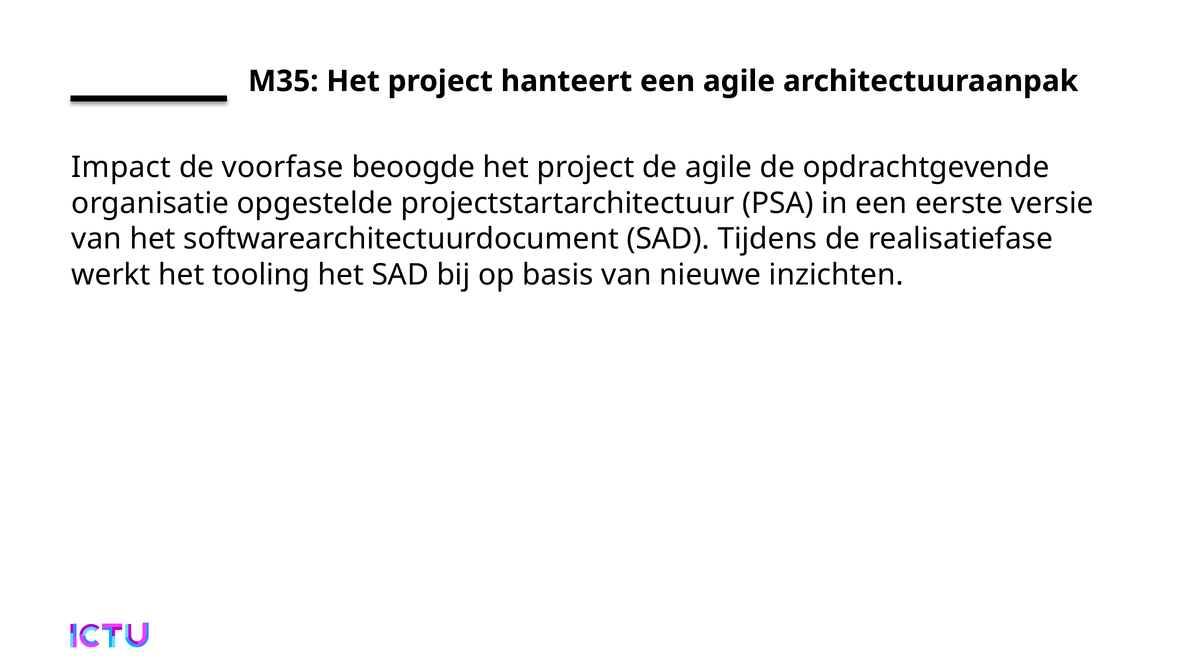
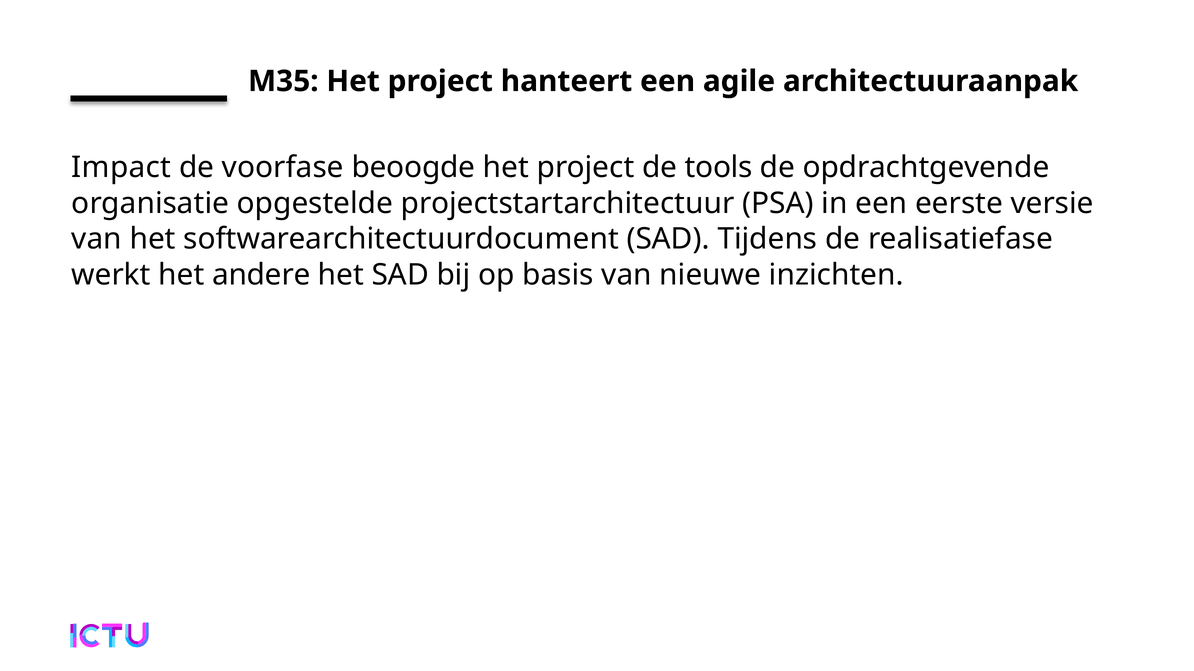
de agile: agile -> tools (719, 168)
tooling: tooling -> andere (261, 275)
